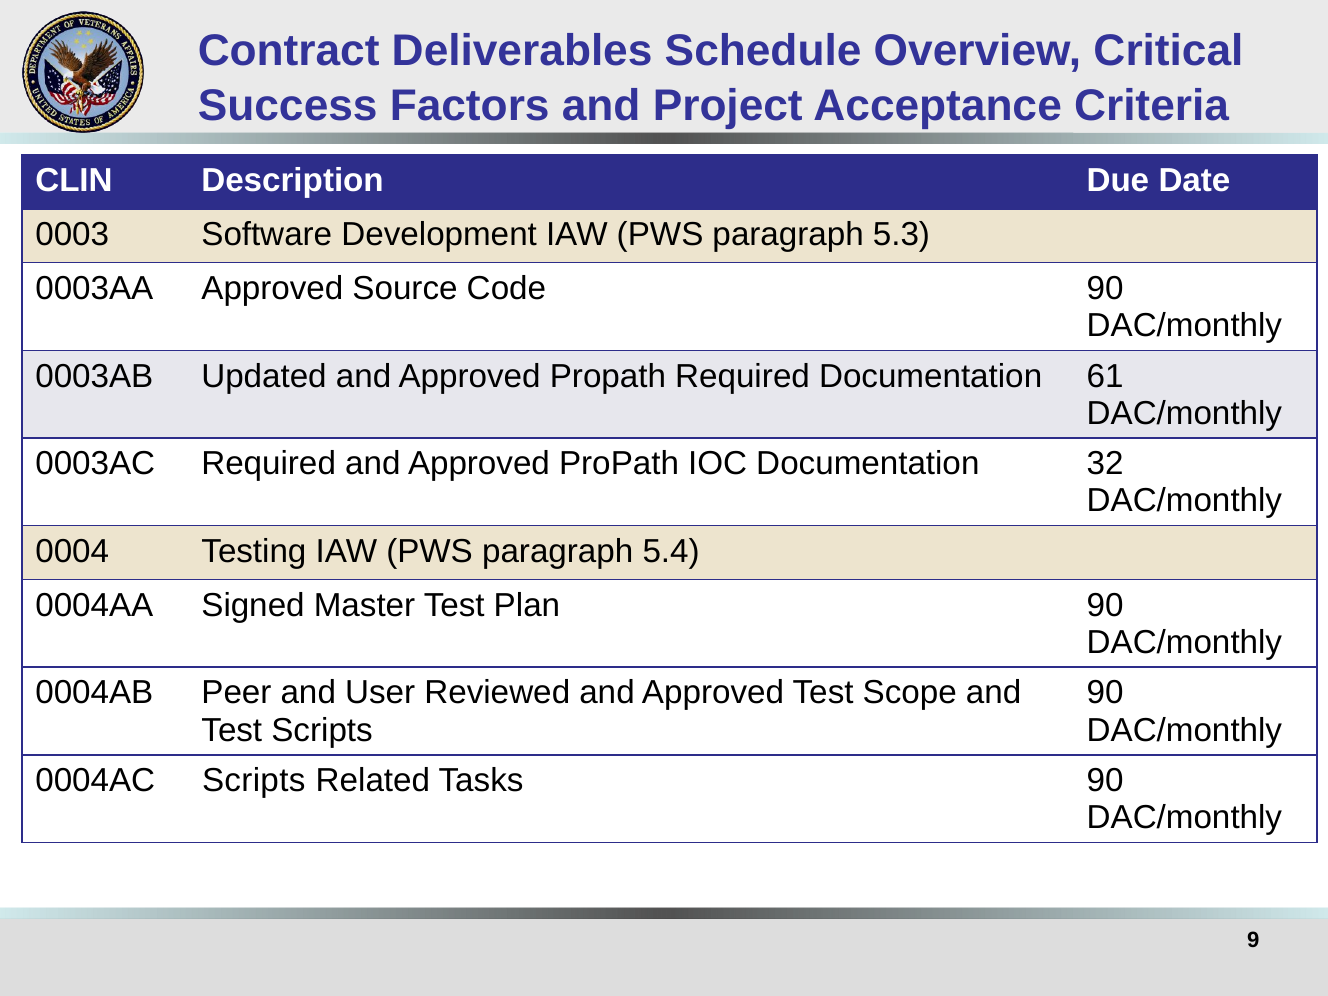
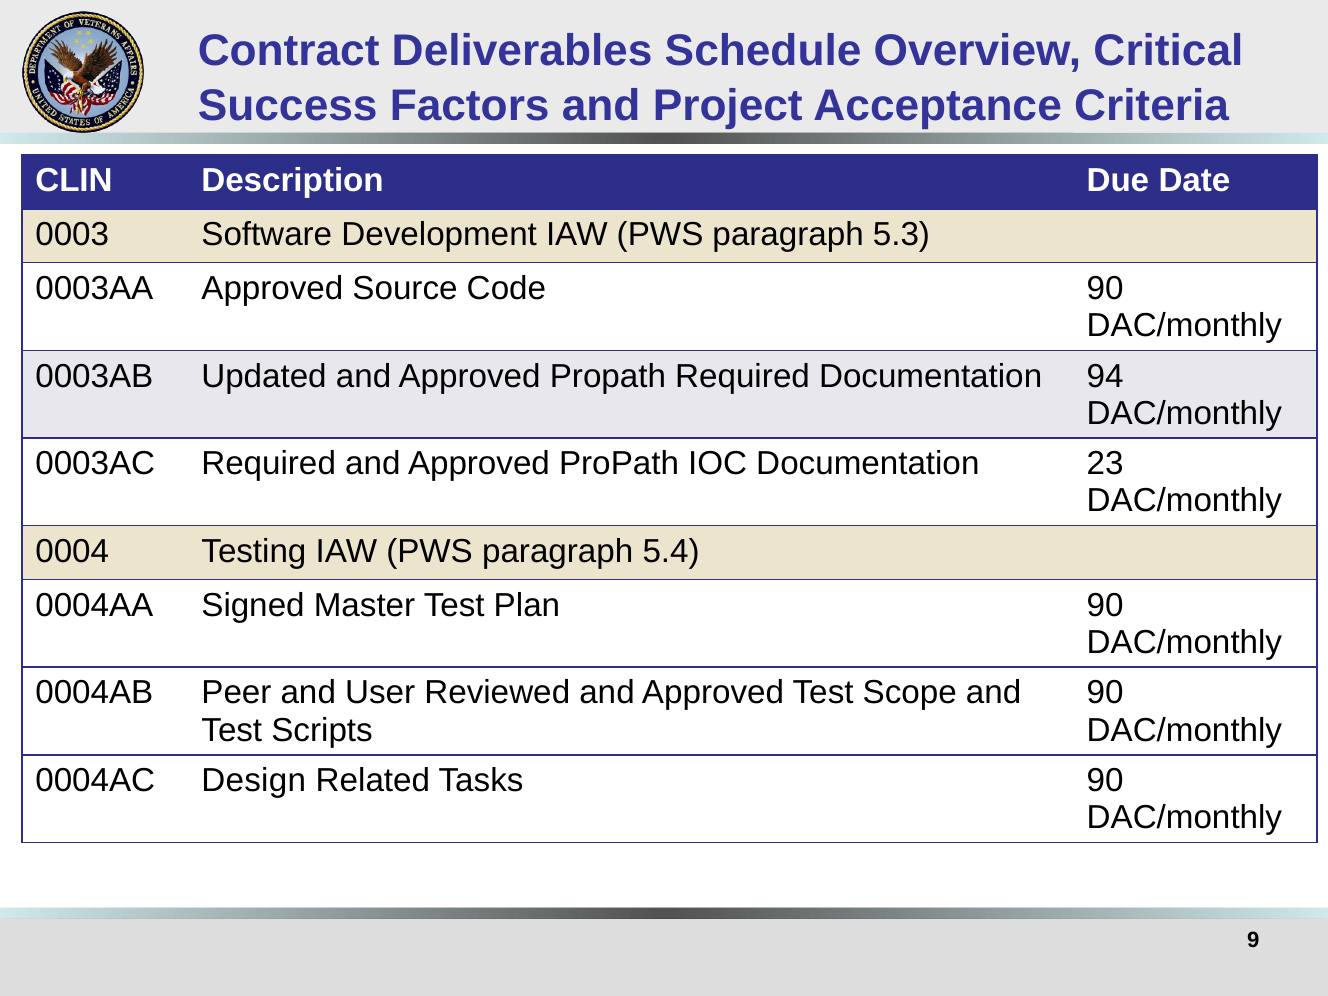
61: 61 -> 94 (1105, 376)
32: 32 -> 23 (1105, 464)
0004AC Scripts: Scripts -> Design (254, 781)
